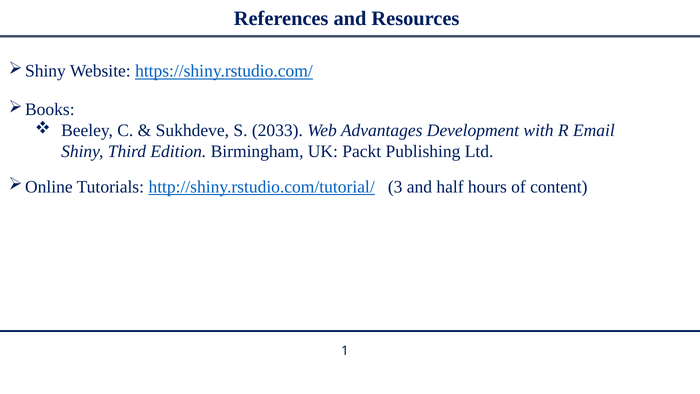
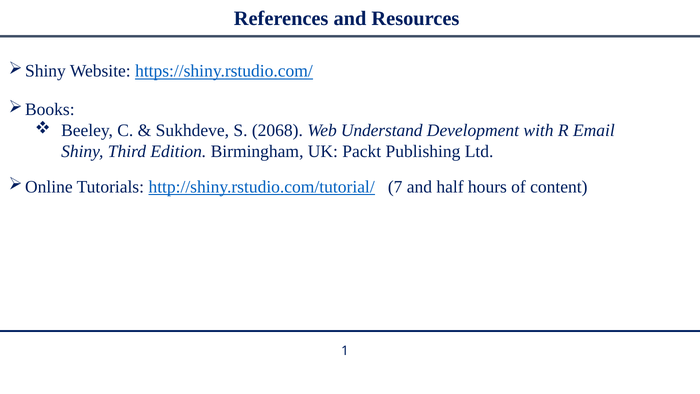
2033: 2033 -> 2068 (277, 131)
Advantages: Advantages -> Understand (382, 131)
3: 3 -> 7 (395, 187)
